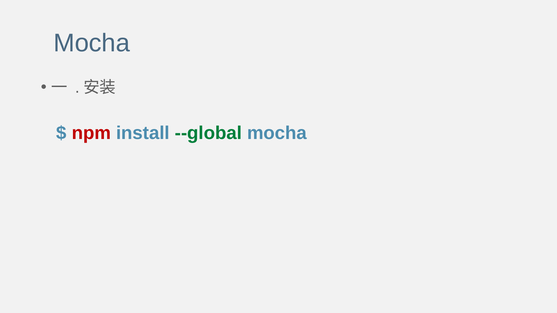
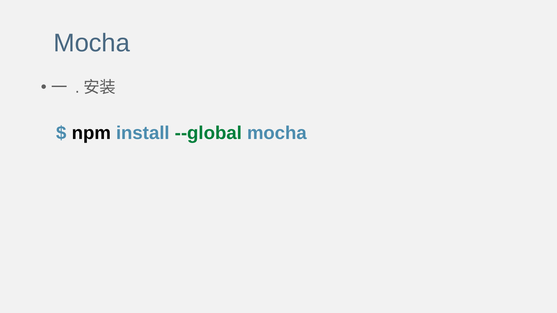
npm colour: red -> black (91, 133)
